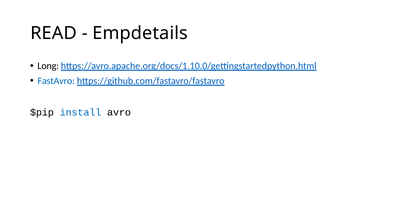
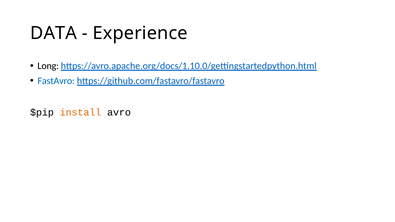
READ: READ -> DATA (54, 33)
Empdetails: Empdetails -> Experience (140, 33)
install colour: blue -> orange (80, 112)
